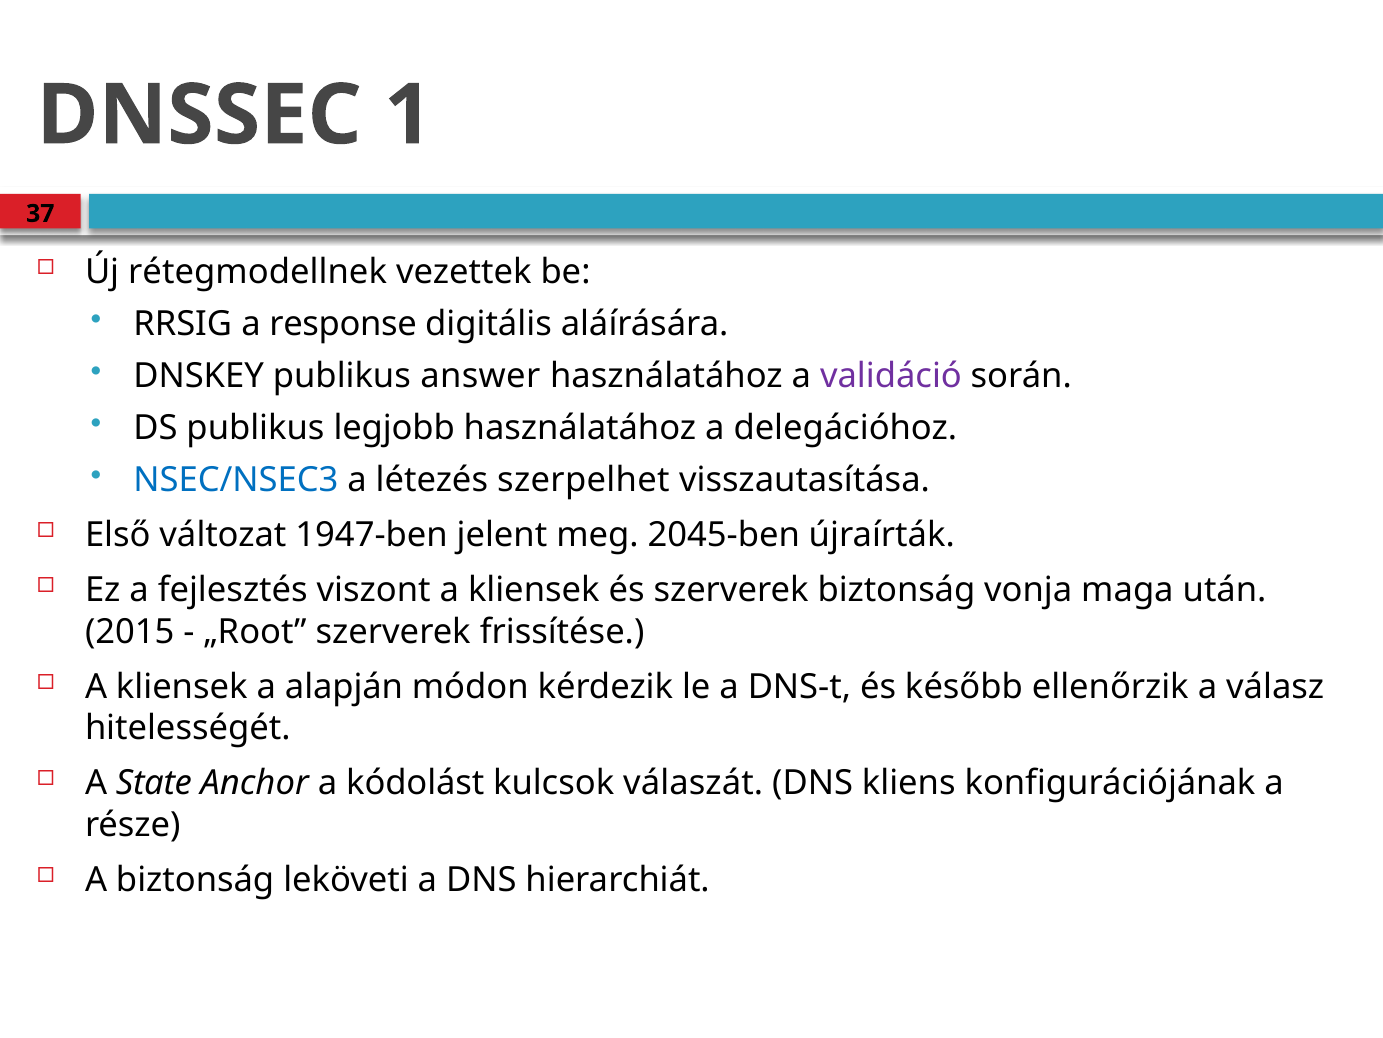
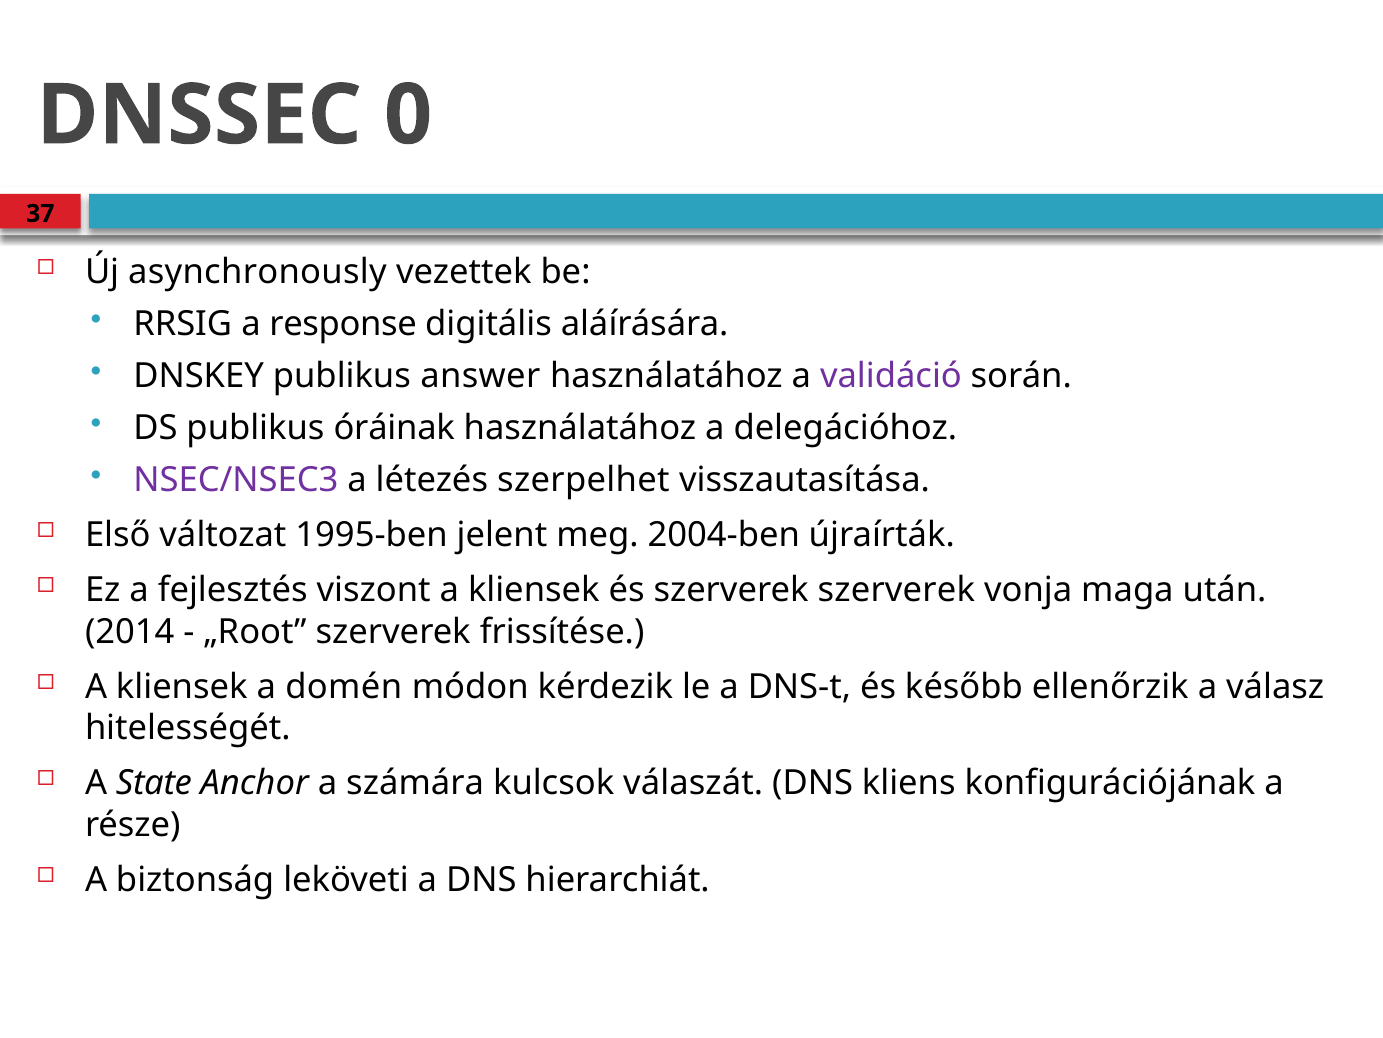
1: 1 -> 0 (408, 115)
rétegmodellnek: rétegmodellnek -> asynchronously (257, 272)
legjobb: legjobb -> óráinak (394, 428)
NSEC/NSEC3 colour: blue -> purple (236, 480)
1947-ben: 1947-ben -> 1995-ben (372, 535)
2045-ben: 2045-ben -> 2004-ben (724, 535)
szerverek biztonság: biztonság -> szerverek (896, 590)
2015: 2015 -> 2014 (130, 632)
alapján: alapján -> domén (344, 687)
kódolást: kódolást -> számára (415, 783)
